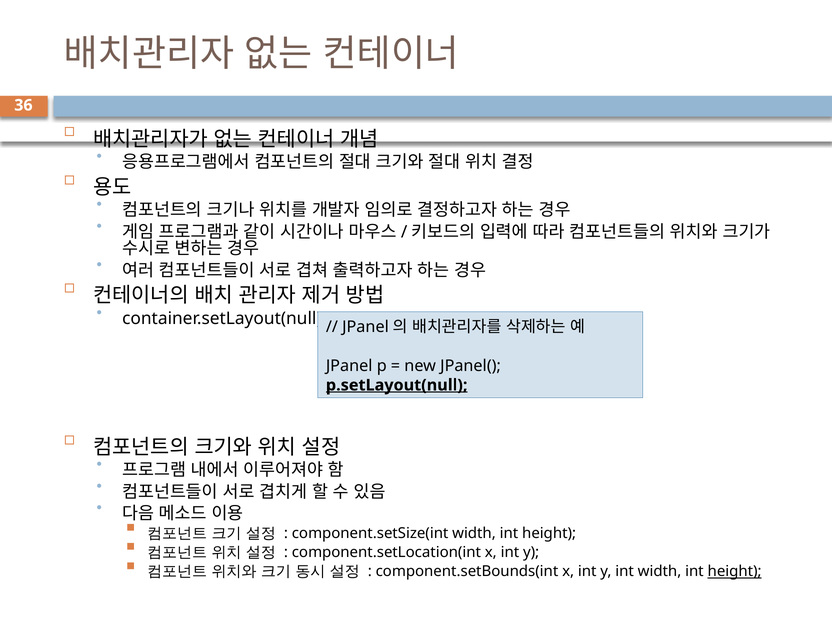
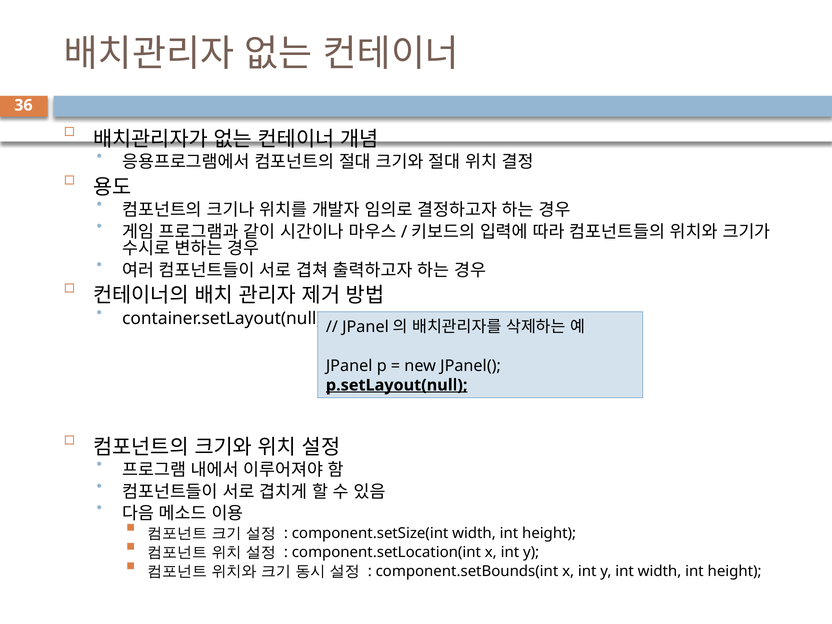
height underline: present -> none (735, 571)
